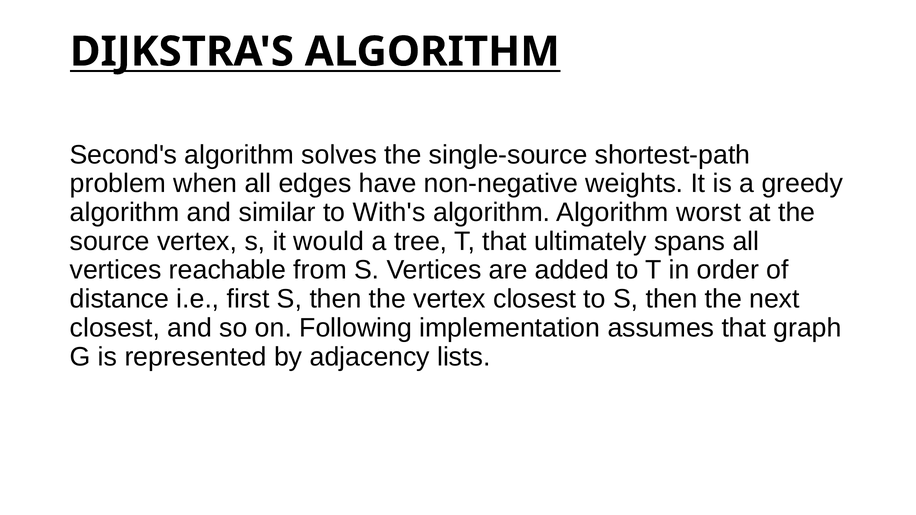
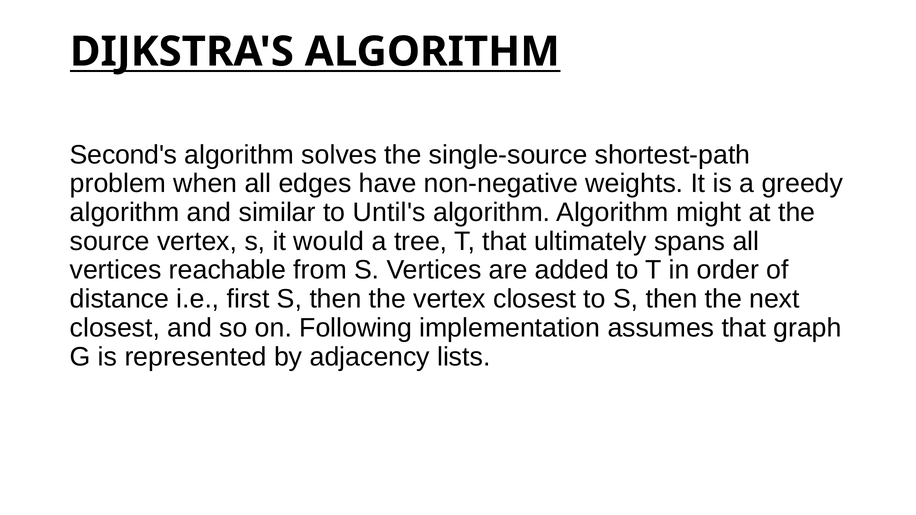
With's: With's -> Until's (389, 213)
worst: worst -> might (709, 213)
